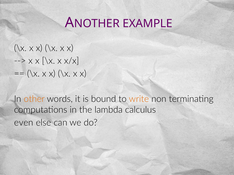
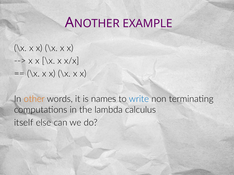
bound: bound -> names (104, 99)
write colour: orange -> blue (139, 99)
even: even -> itself (24, 123)
